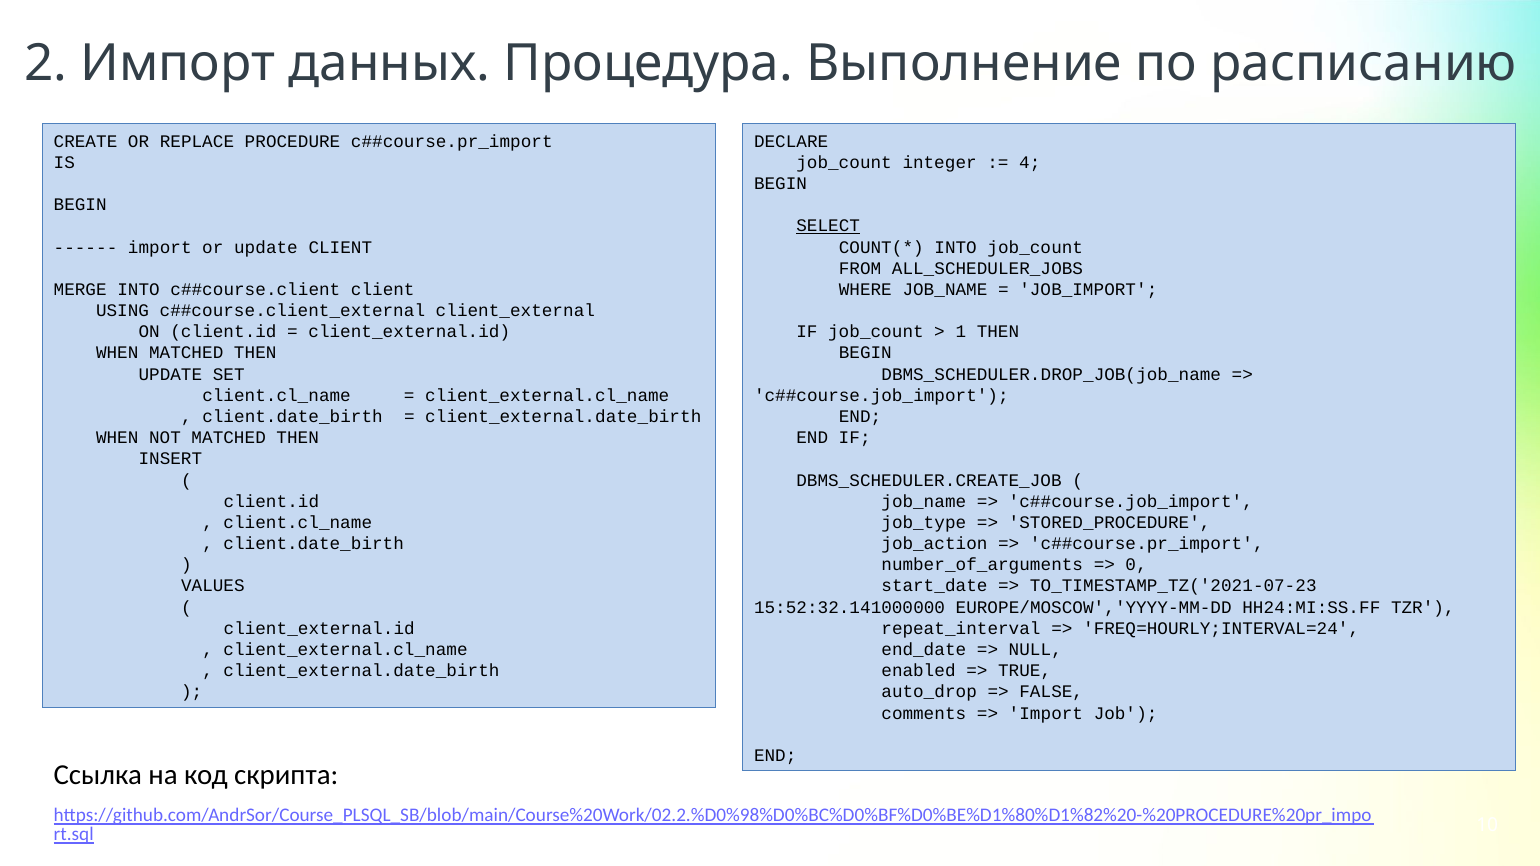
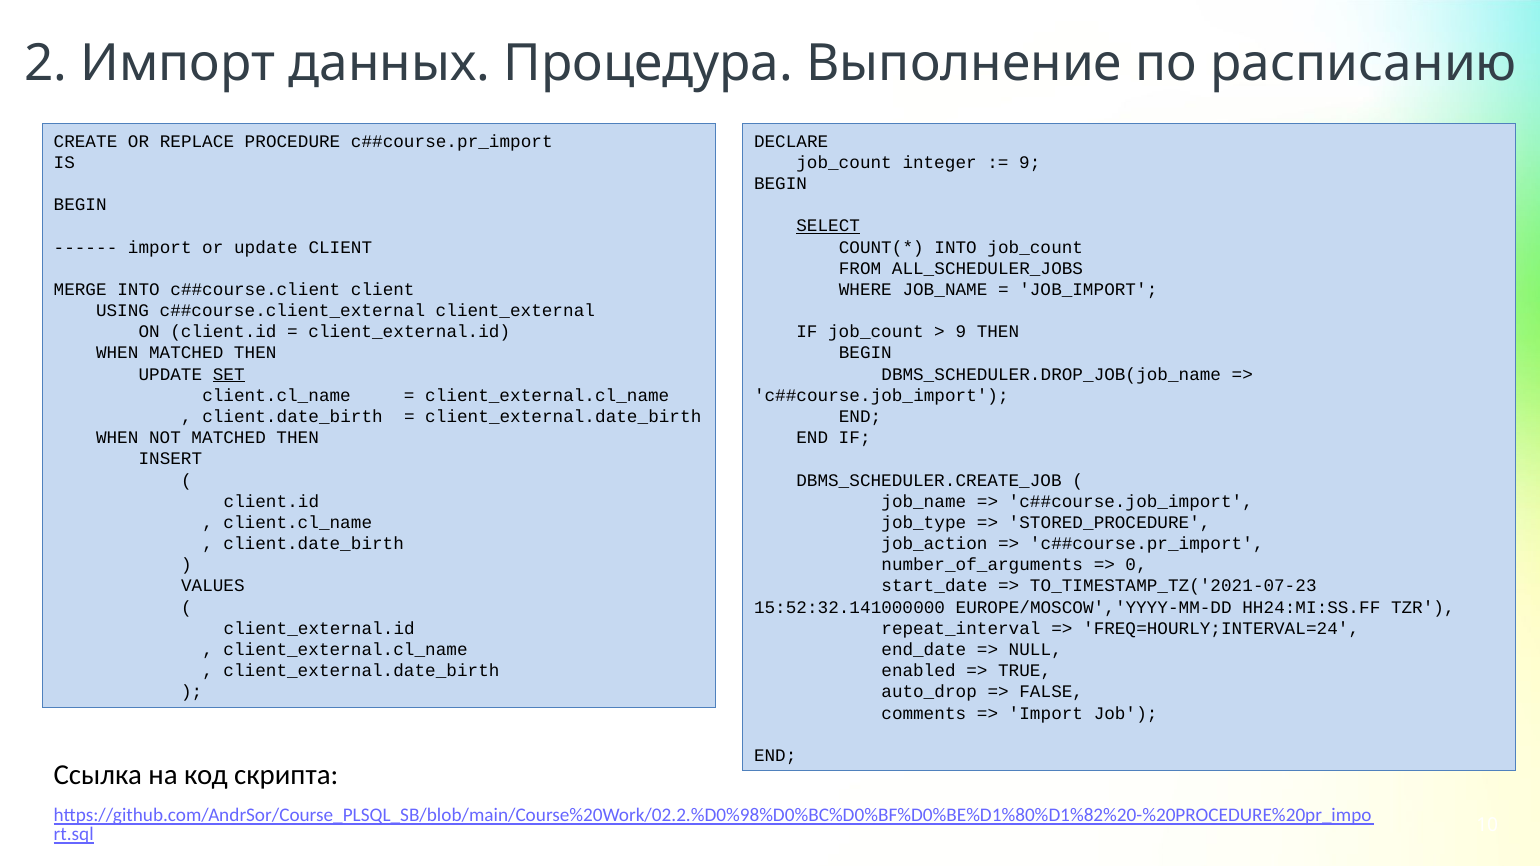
4: 4 -> 9 (1030, 163)
1: 1 -> 9 (961, 332)
SET underline: none -> present (229, 374)
